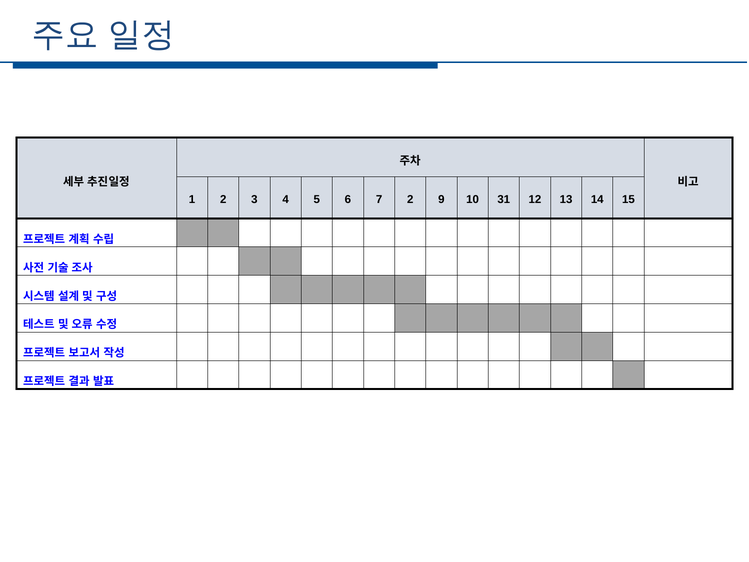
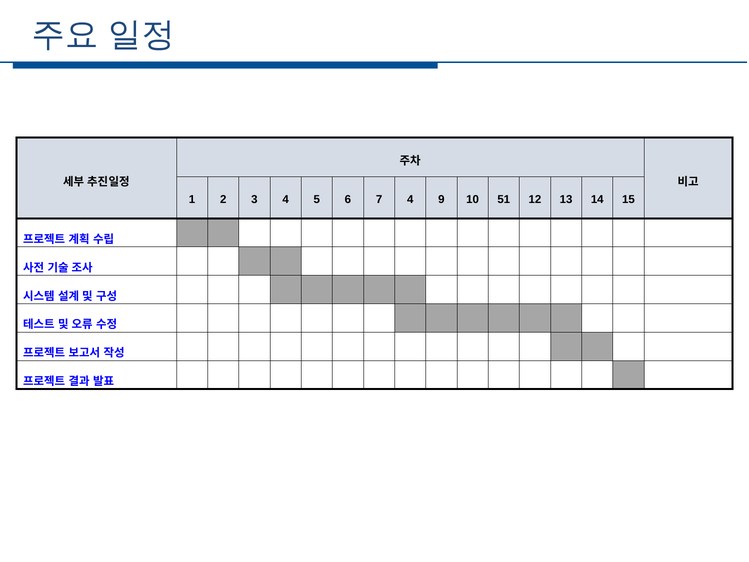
7 2: 2 -> 4 (410, 200)
31: 31 -> 51 (504, 200)
